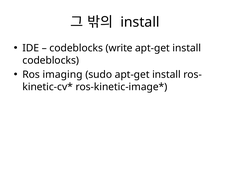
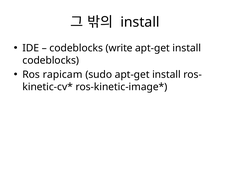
imaging: imaging -> rapicam (63, 75)
